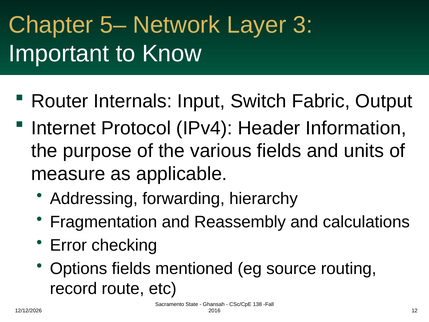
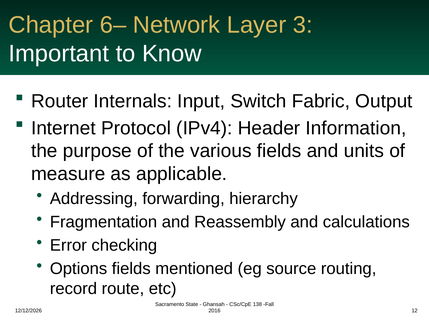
5–: 5– -> 6– (113, 25)
